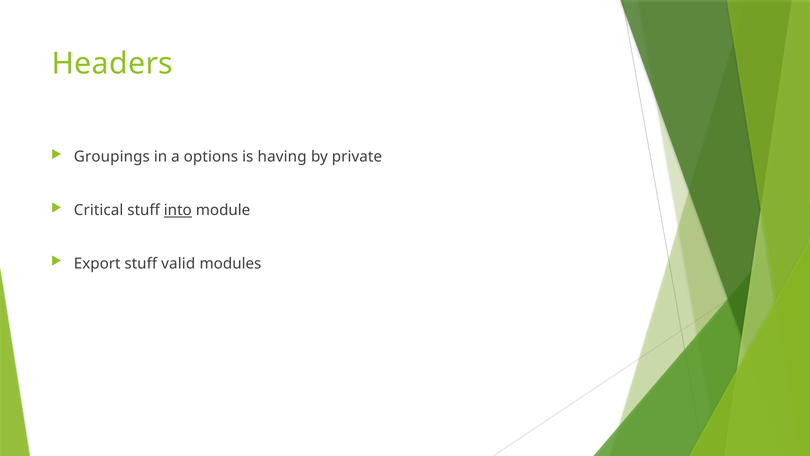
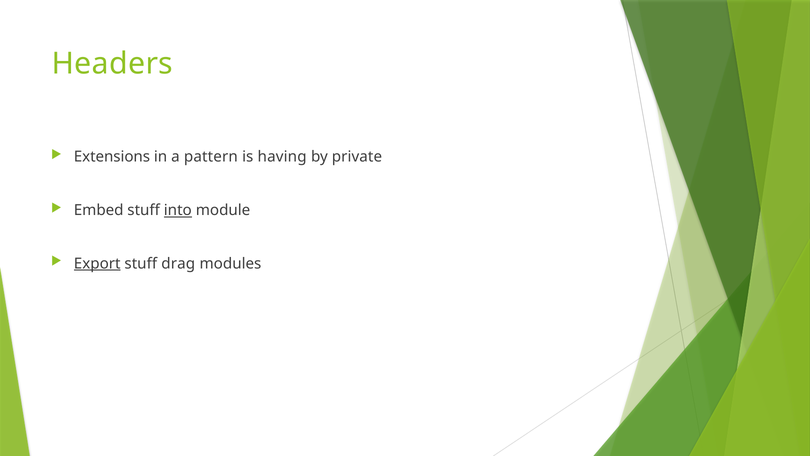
Groupings: Groupings -> Extensions (112, 157)
options: options -> pattern (211, 157)
Critical: Critical -> Embed (99, 210)
Export underline: none -> present (97, 263)
valid: valid -> drag (178, 263)
